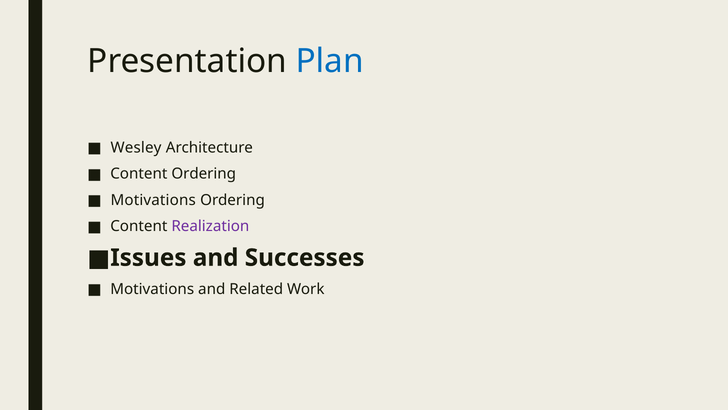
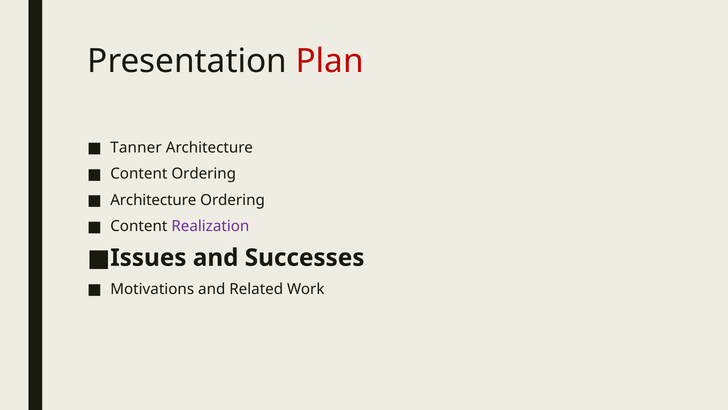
Plan colour: blue -> red (330, 61)
Wesley: Wesley -> Tanner (136, 147)
Motivations: Motivations -> Architecture (153, 200)
